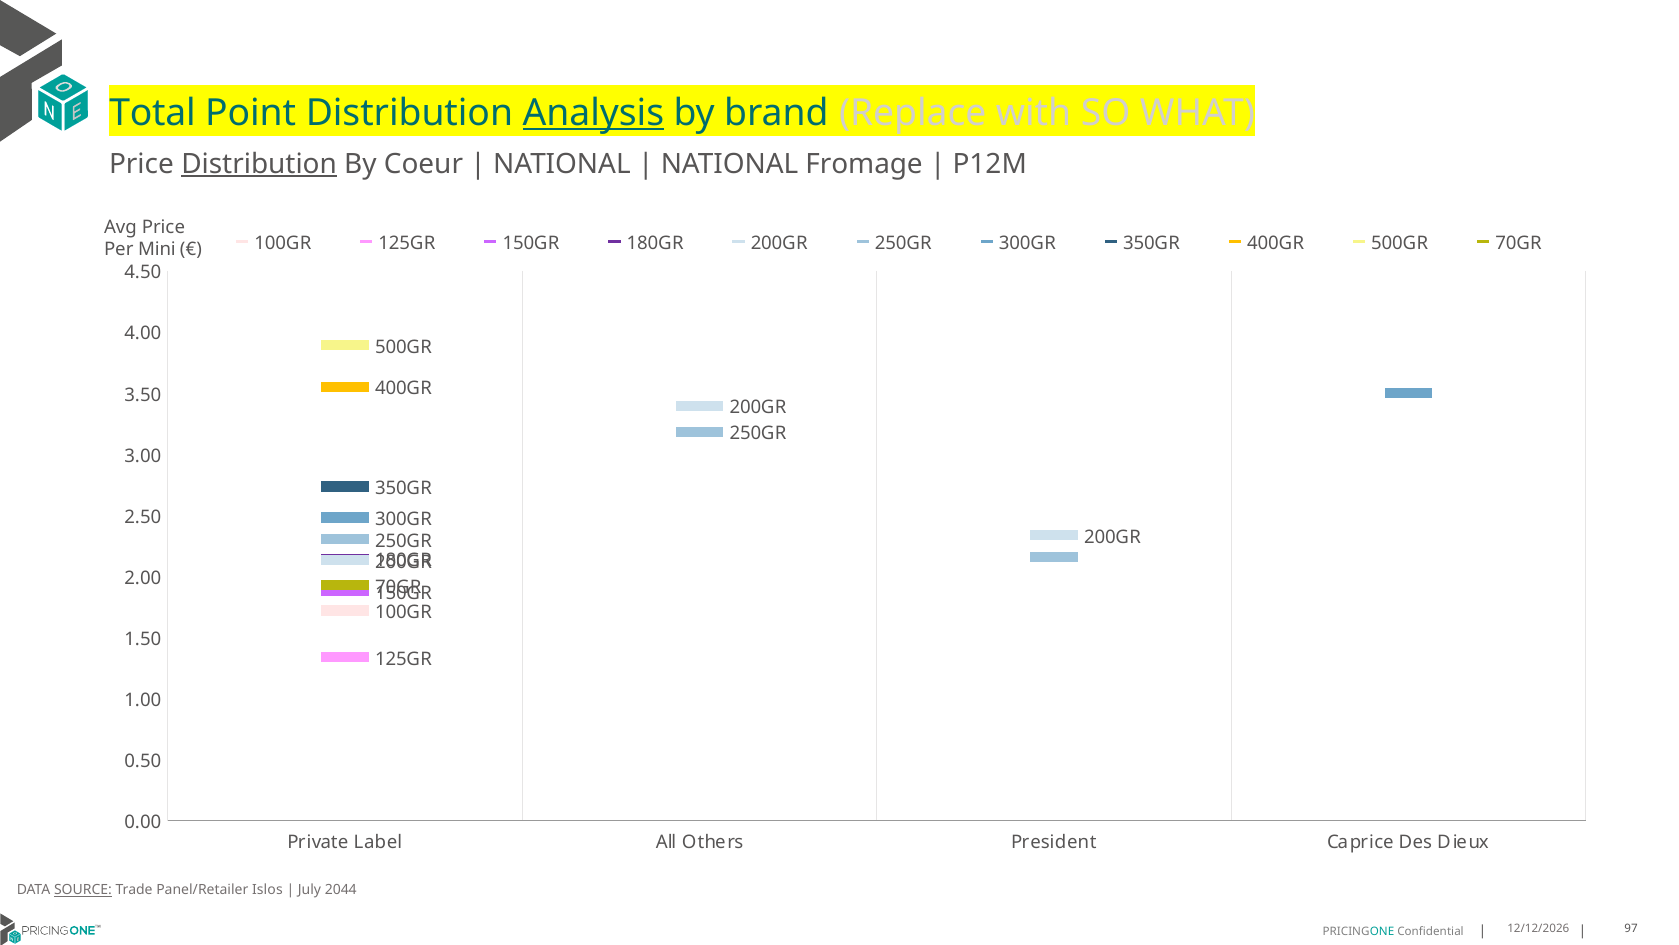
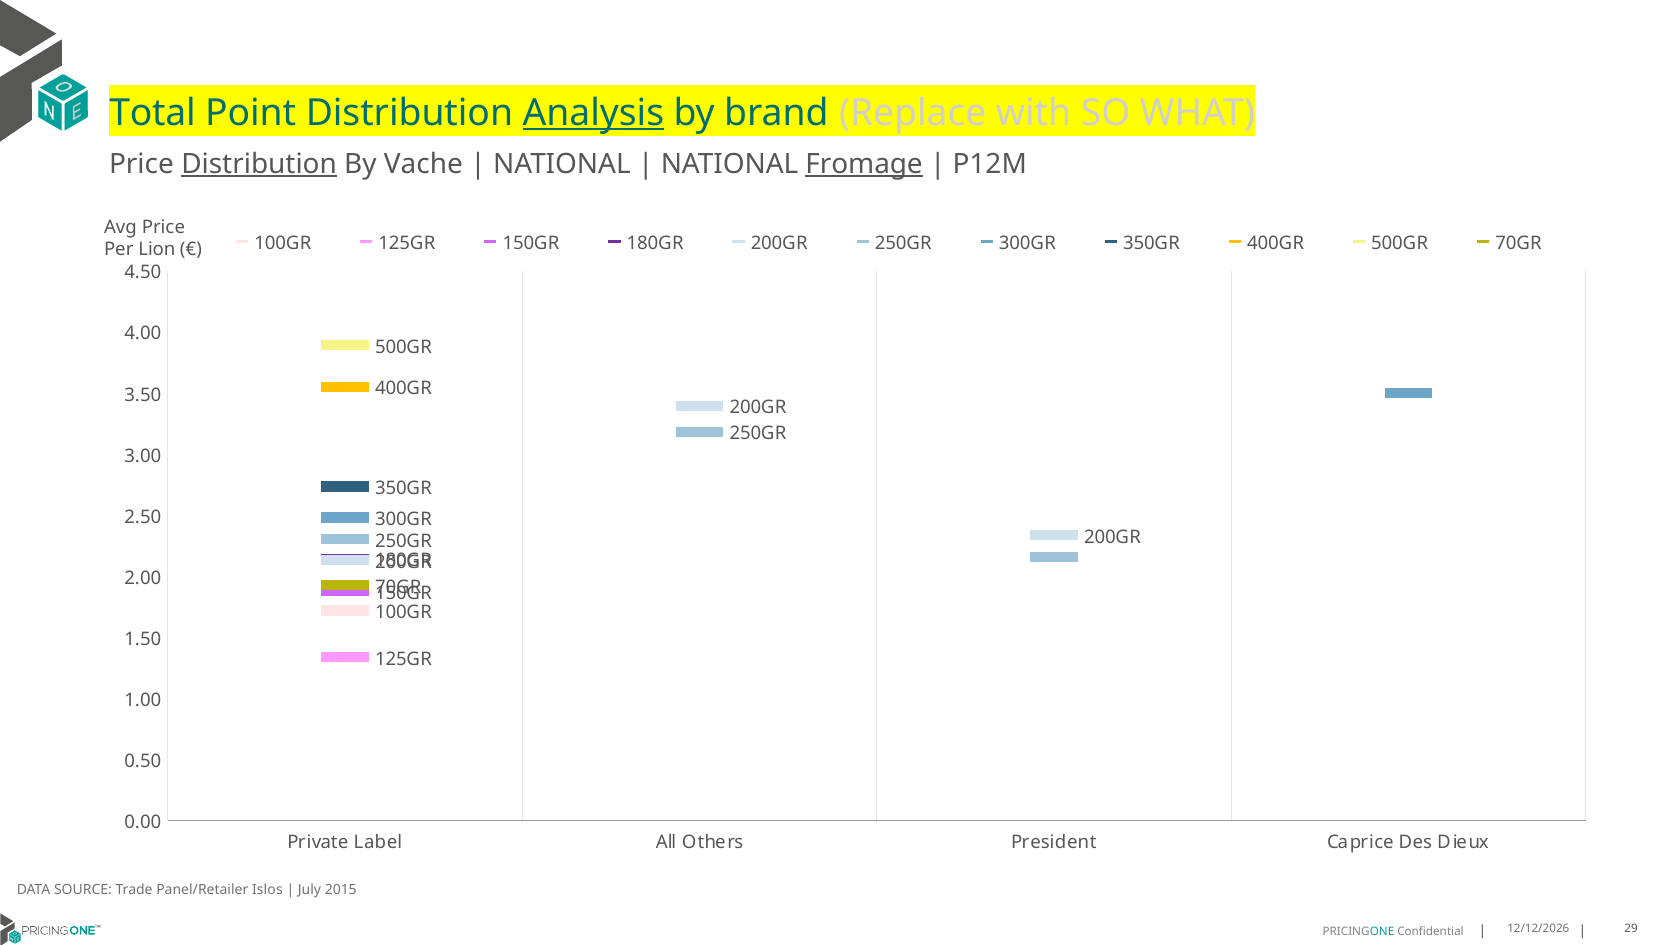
Coeur: Coeur -> Vache (423, 164)
Fromage underline: none -> present (864, 164)
Mini: Mini -> Lion (157, 249)
SOURCE underline: present -> none (83, 890)
2044: 2044 -> 2015 (341, 890)
97: 97 -> 29 (1631, 929)
